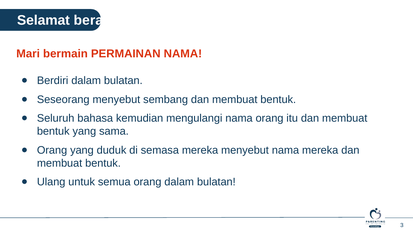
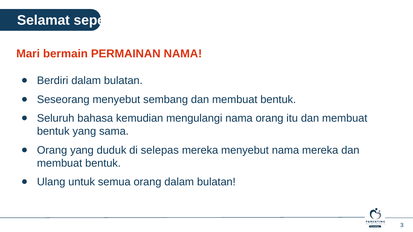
berasa: berasa -> seperti (96, 20)
semasa: semasa -> selepas (160, 150)
